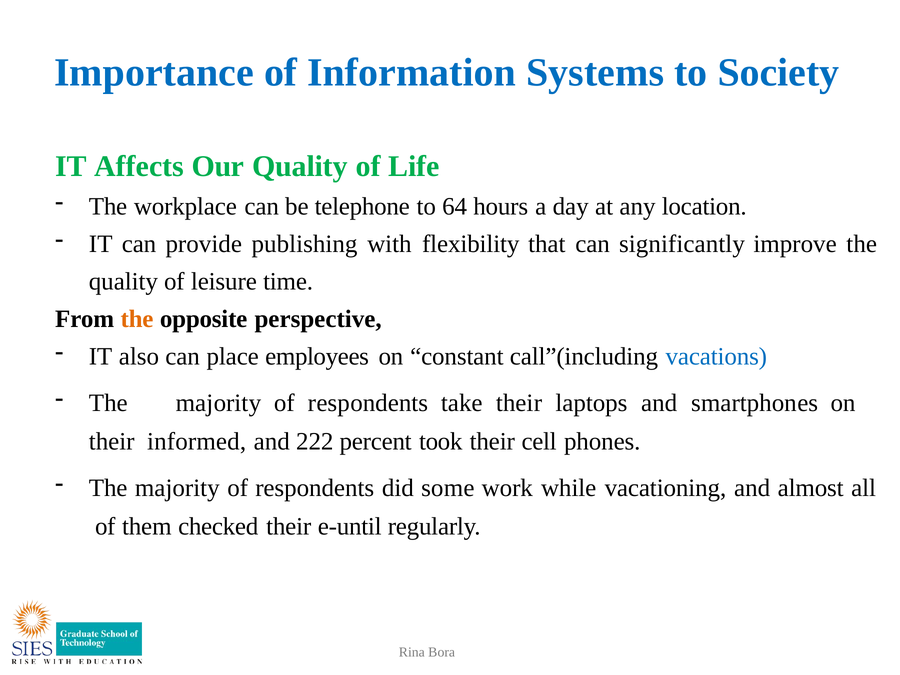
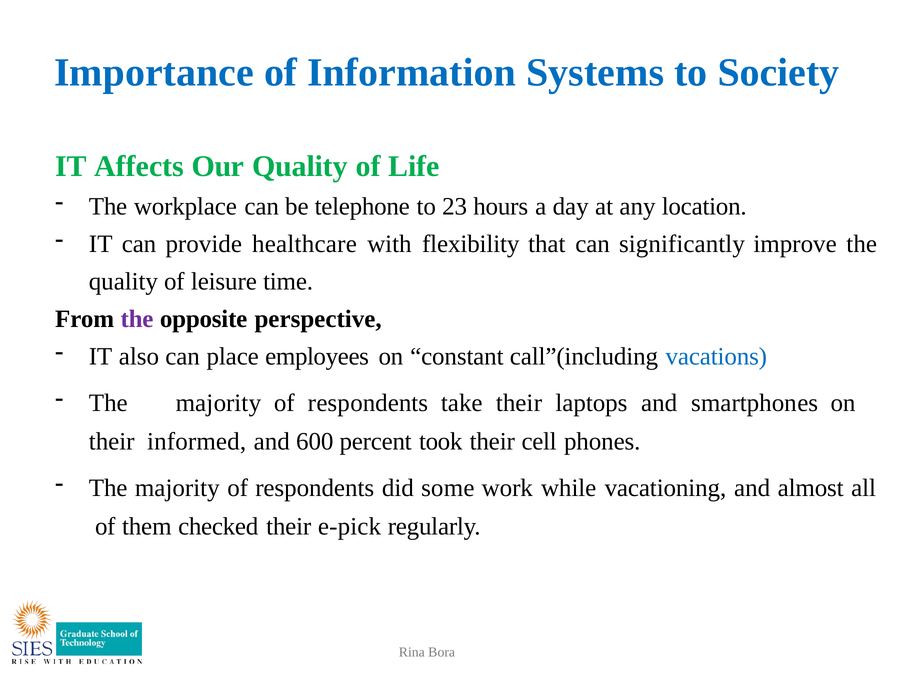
64: 64 -> 23 (455, 207)
publishing: publishing -> healthcare (304, 244)
the colour: orange -> purple (137, 319)
222: 222 -> 600 (315, 442)
e-until: e-until -> e-pick (350, 527)
